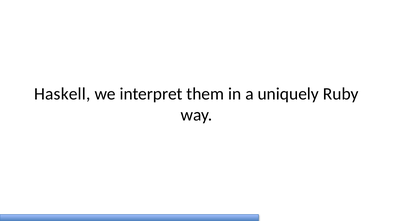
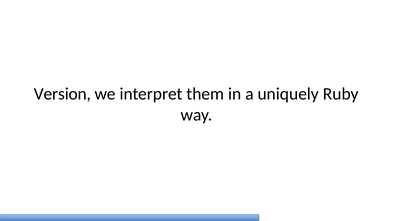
Haskell: Haskell -> Version (62, 94)
